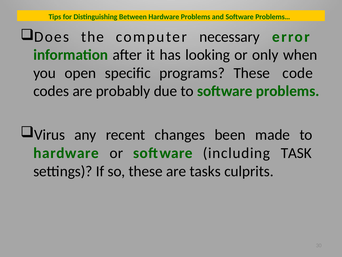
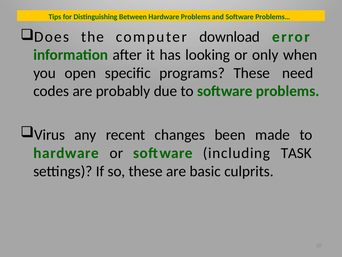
necessary: necessary -> download (230, 37)
code: code -> need (298, 73)
tasks: tasks -> basic (205, 171)
